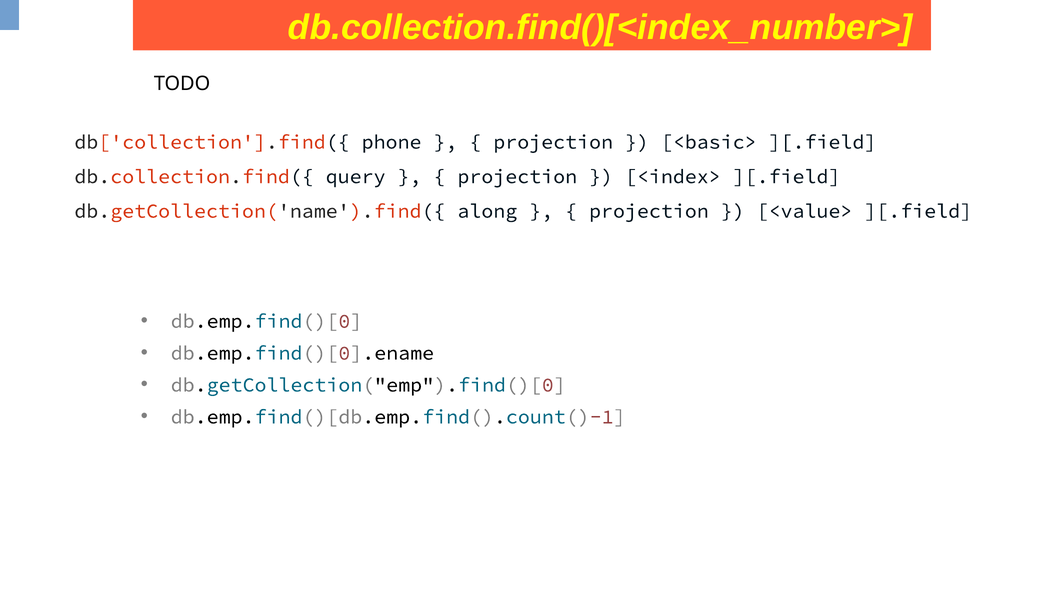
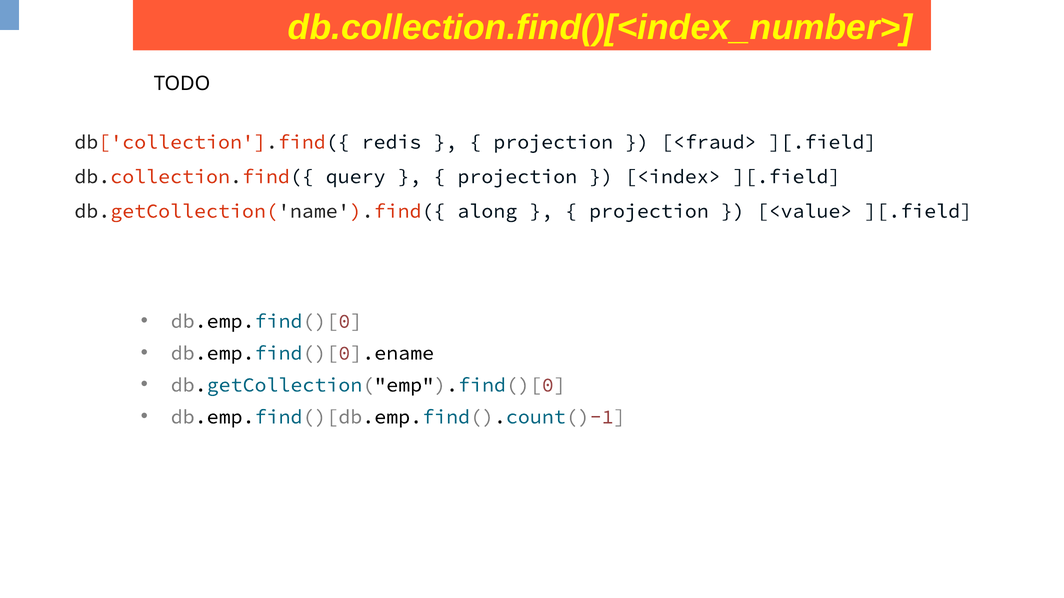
phone: phone -> redis (392, 142)
<basic>: <basic> -> <fraud> (709, 142)
